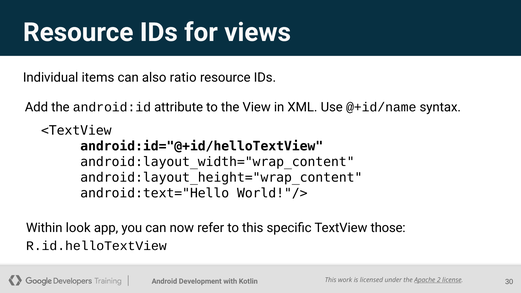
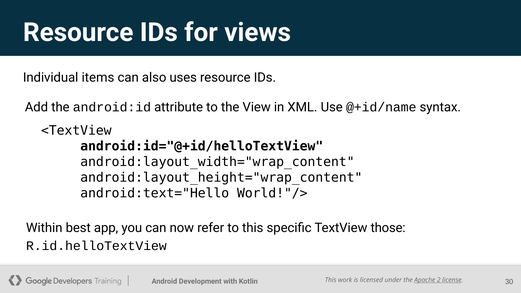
ratio: ratio -> uses (183, 78)
look: look -> best (78, 228)
